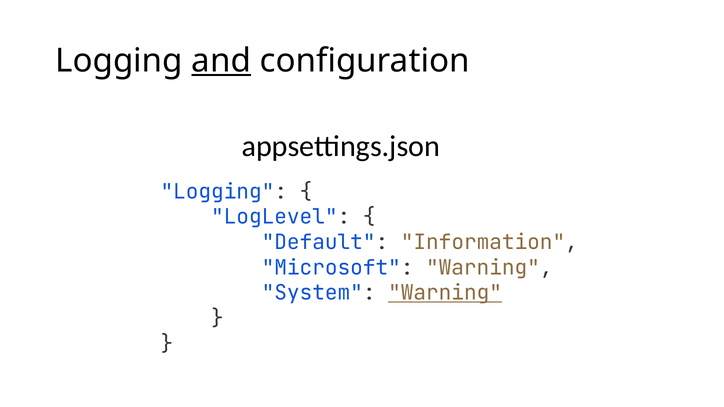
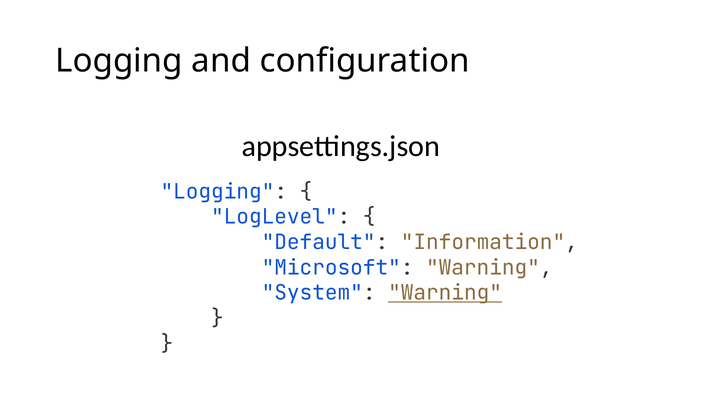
and underline: present -> none (221, 61)
